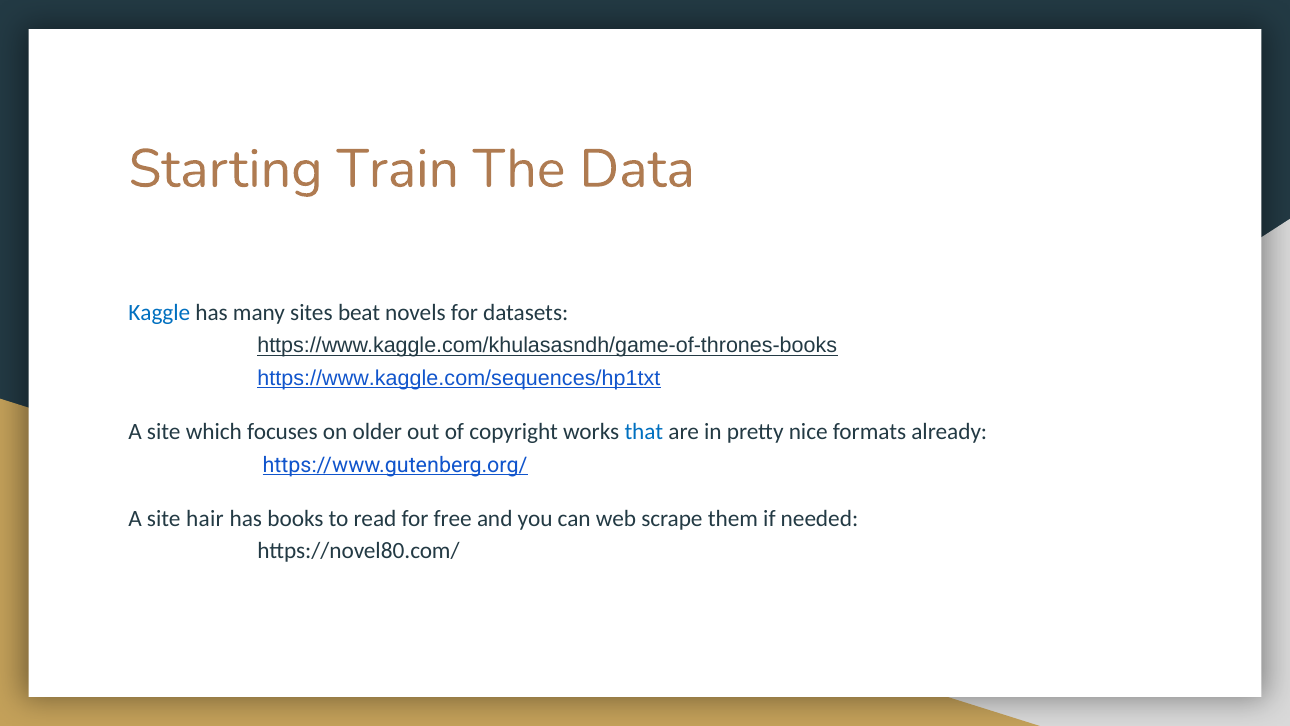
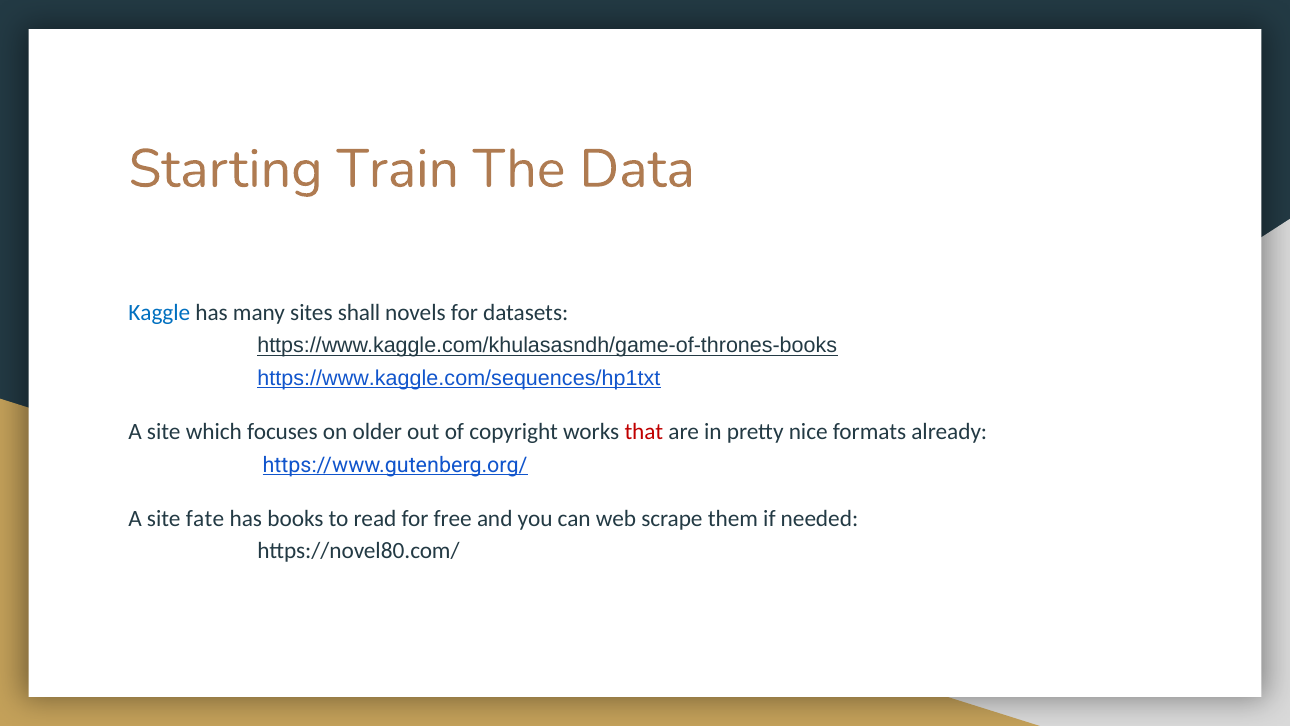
beat: beat -> shall (359, 312)
that colour: blue -> red (644, 432)
hair: hair -> fate (205, 518)
